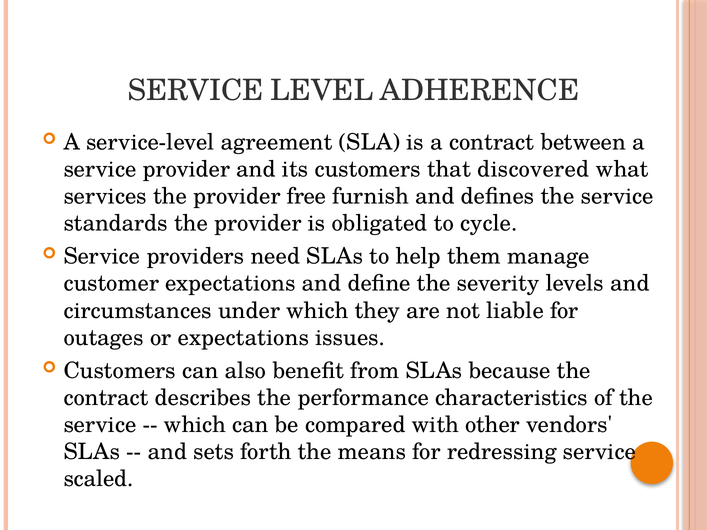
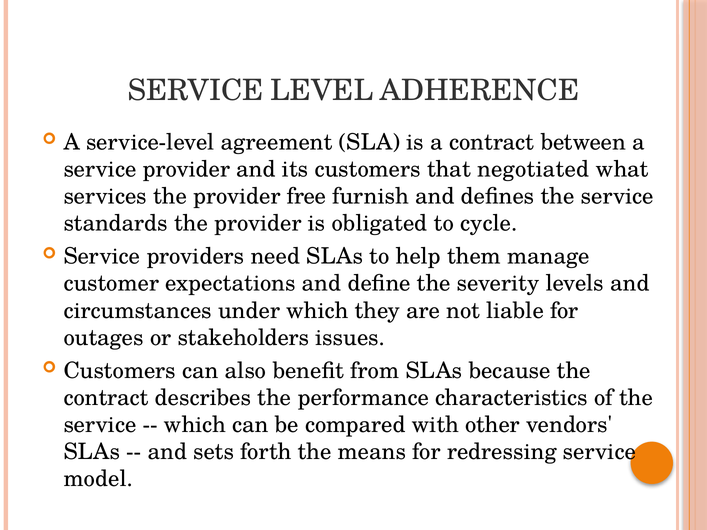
discovered: discovered -> negotiated (533, 169)
or expectations: expectations -> stakeholders (243, 338)
scaled: scaled -> model (98, 479)
